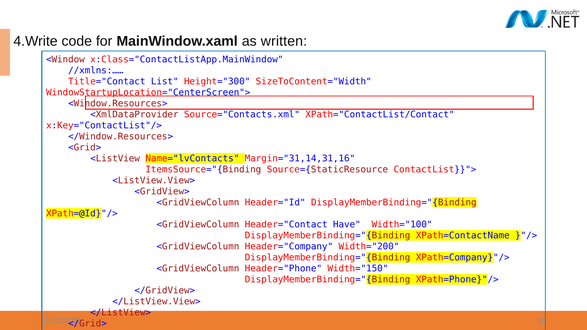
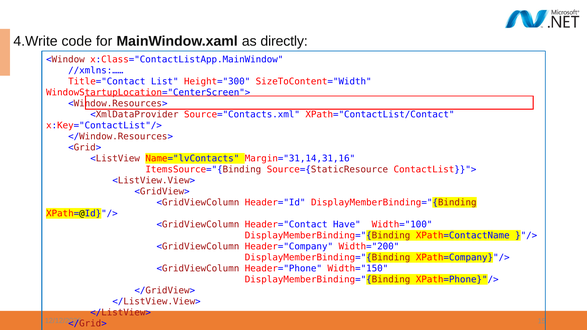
written: written -> directly (284, 41)
